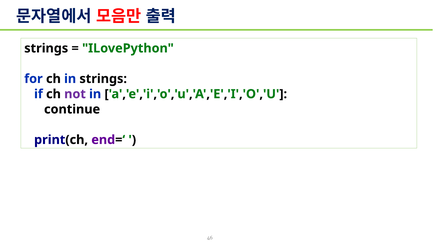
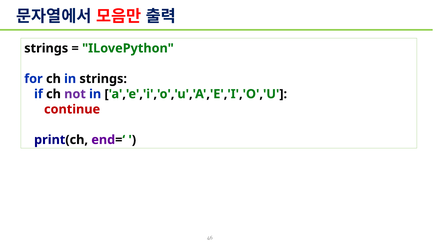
continue colour: black -> red (72, 109)
